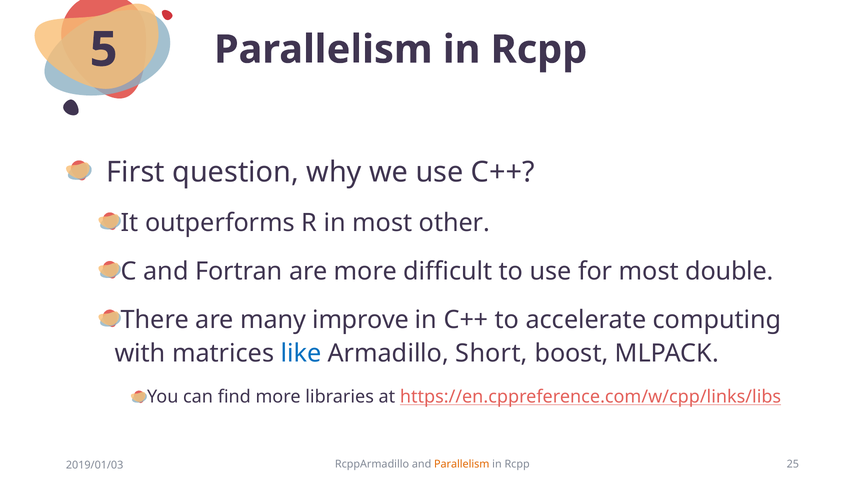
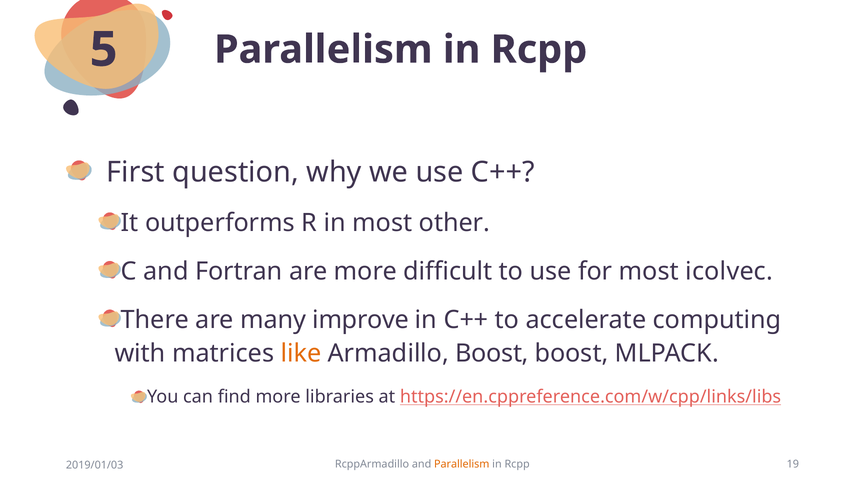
double: double -> icolvec (729, 271)
like colour: blue -> orange (301, 353)
Armadillo Short: Short -> Boost (492, 353)
25: 25 -> 19 (793, 464)
